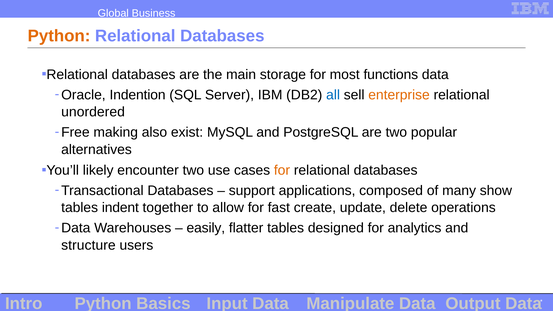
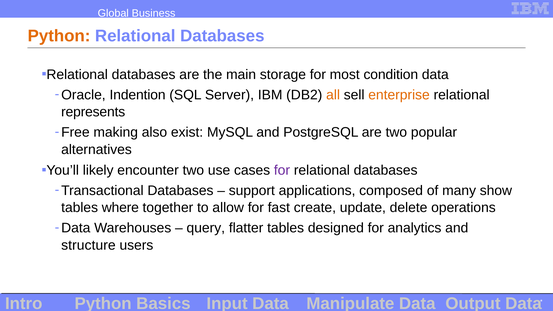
functions: functions -> condition (391, 74)
all colour: blue -> orange (333, 95)
unordered: unordered -> represents (93, 112)
for colour: orange -> purple (282, 170)
indent: indent -> where (120, 208)
easily: easily -> query (206, 228)
